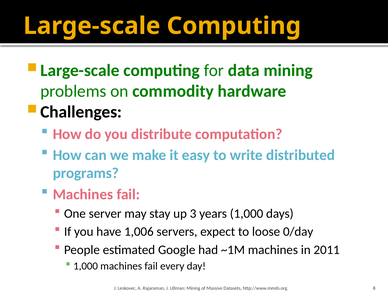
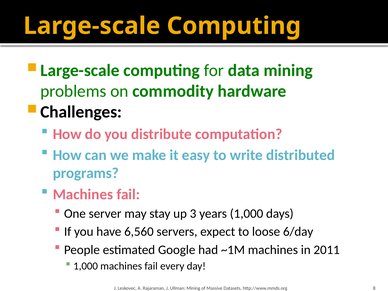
1,006: 1,006 -> 6,560 (139, 232)
0/day: 0/day -> 6/day (298, 232)
